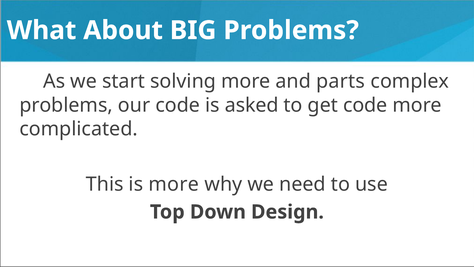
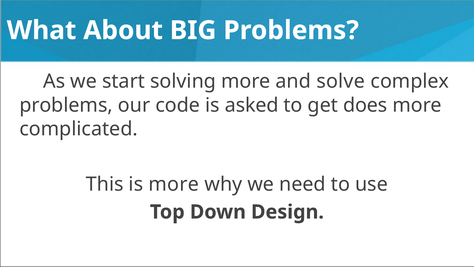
parts: parts -> solve (341, 81)
get code: code -> does (365, 105)
